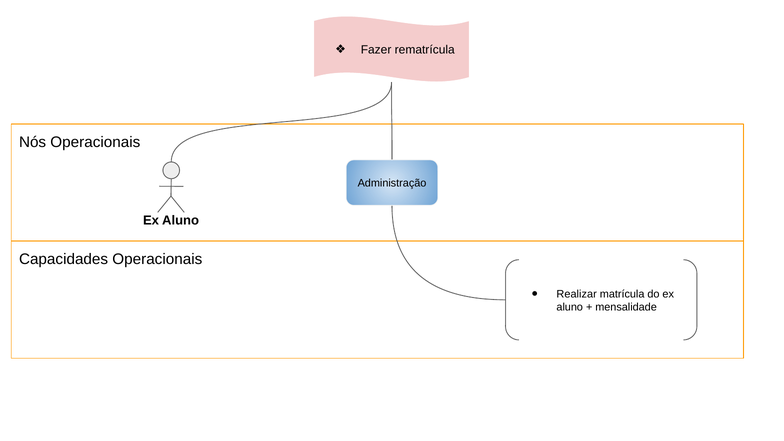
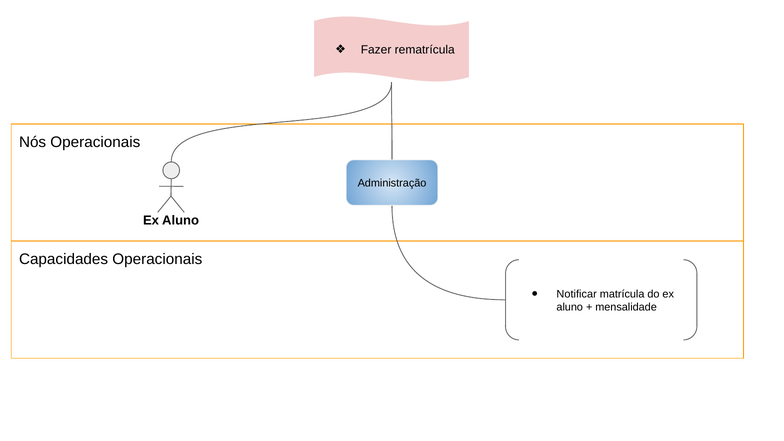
Realizar: Realizar -> Notificar (577, 294)
